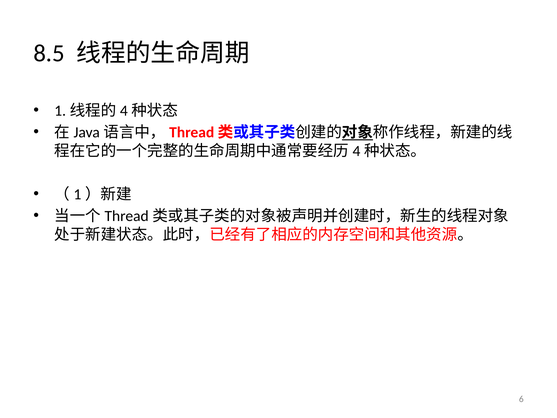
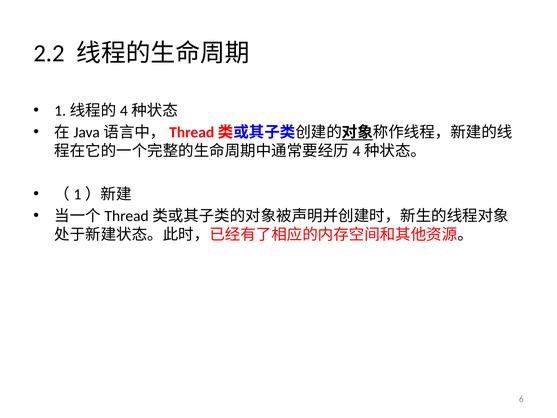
8.5: 8.5 -> 2.2 (49, 53)
